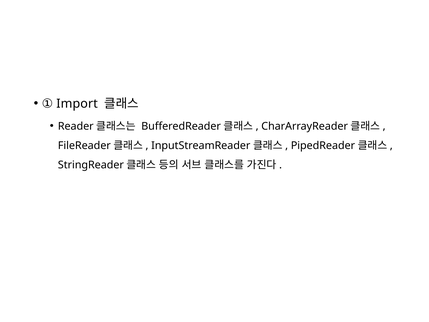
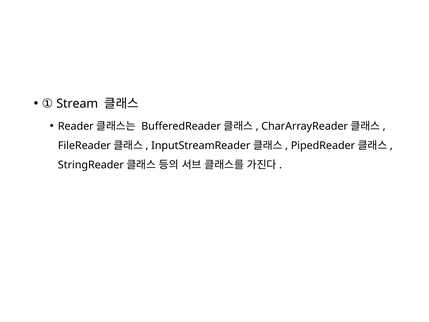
Import: Import -> Stream (77, 104)
